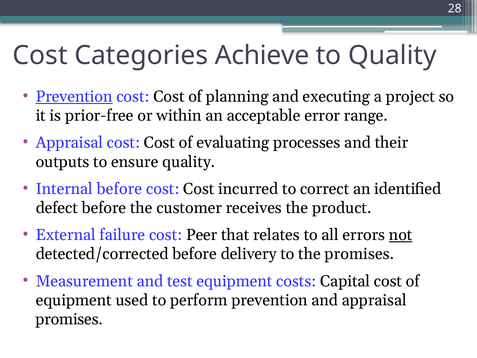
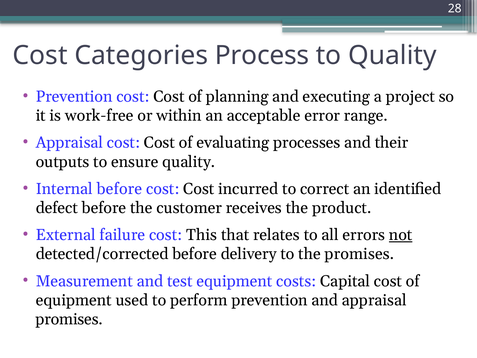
Achieve: Achieve -> Process (262, 55)
Prevention underline: present -> none (74, 96)
prior-free: prior-free -> work-free (99, 116)
Peer: Peer -> This (202, 235)
